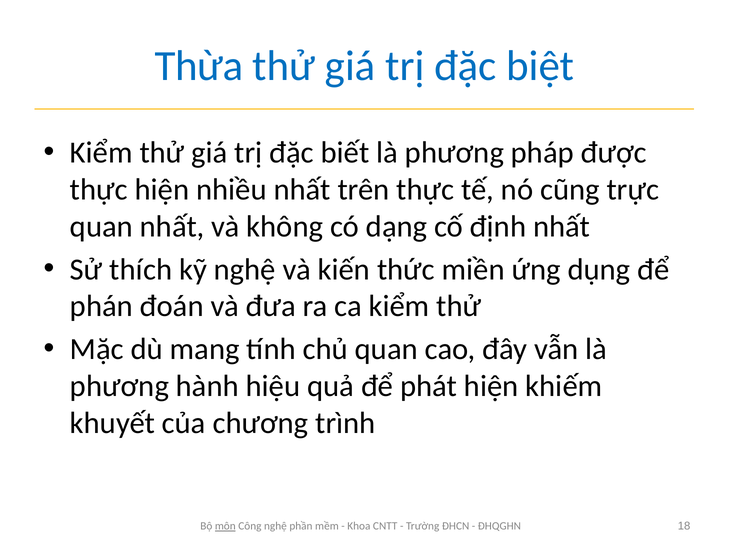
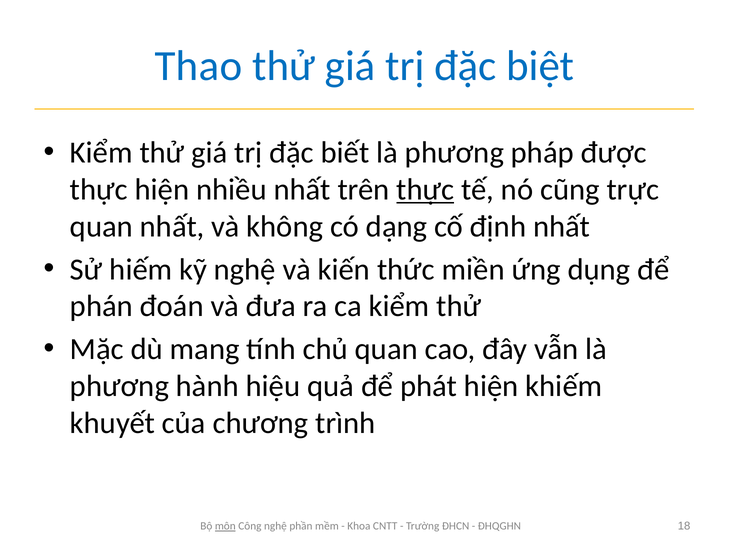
Thừa: Thừa -> Thao (199, 66)
thực underline: none -> present (425, 189)
thích: thích -> hiếm (141, 269)
